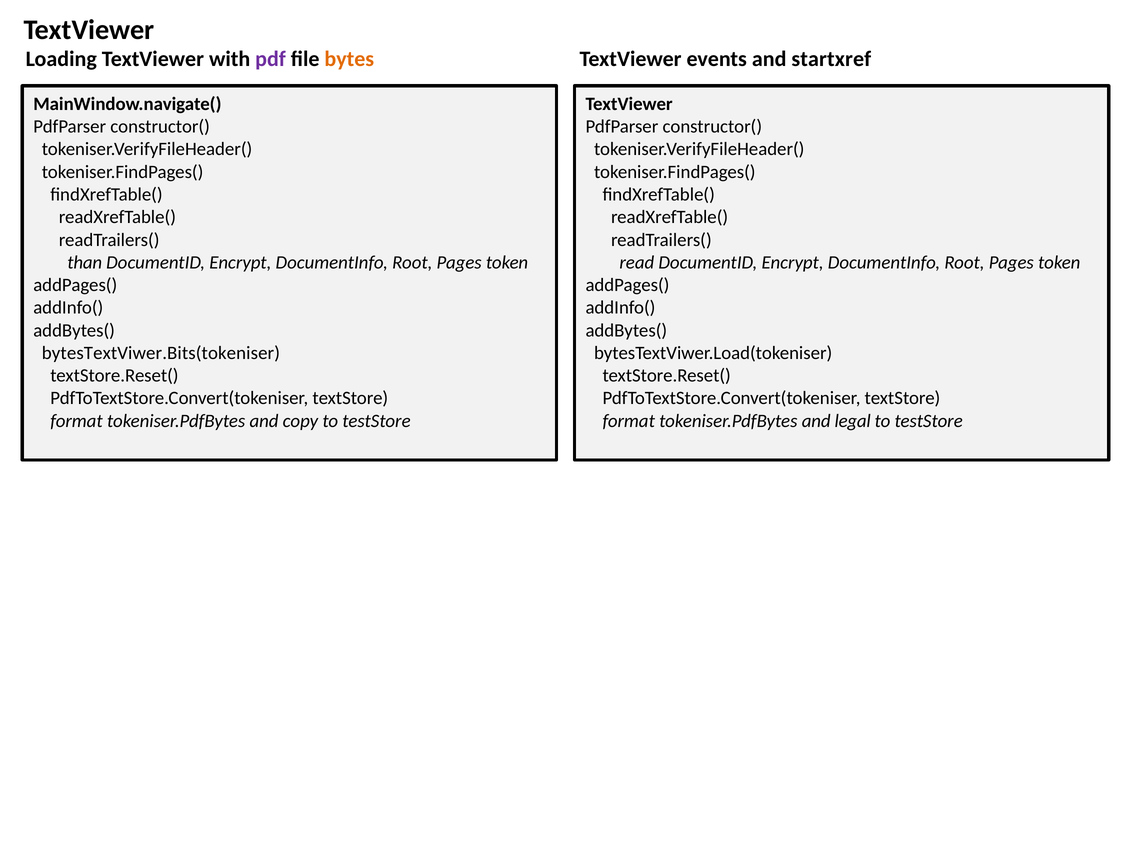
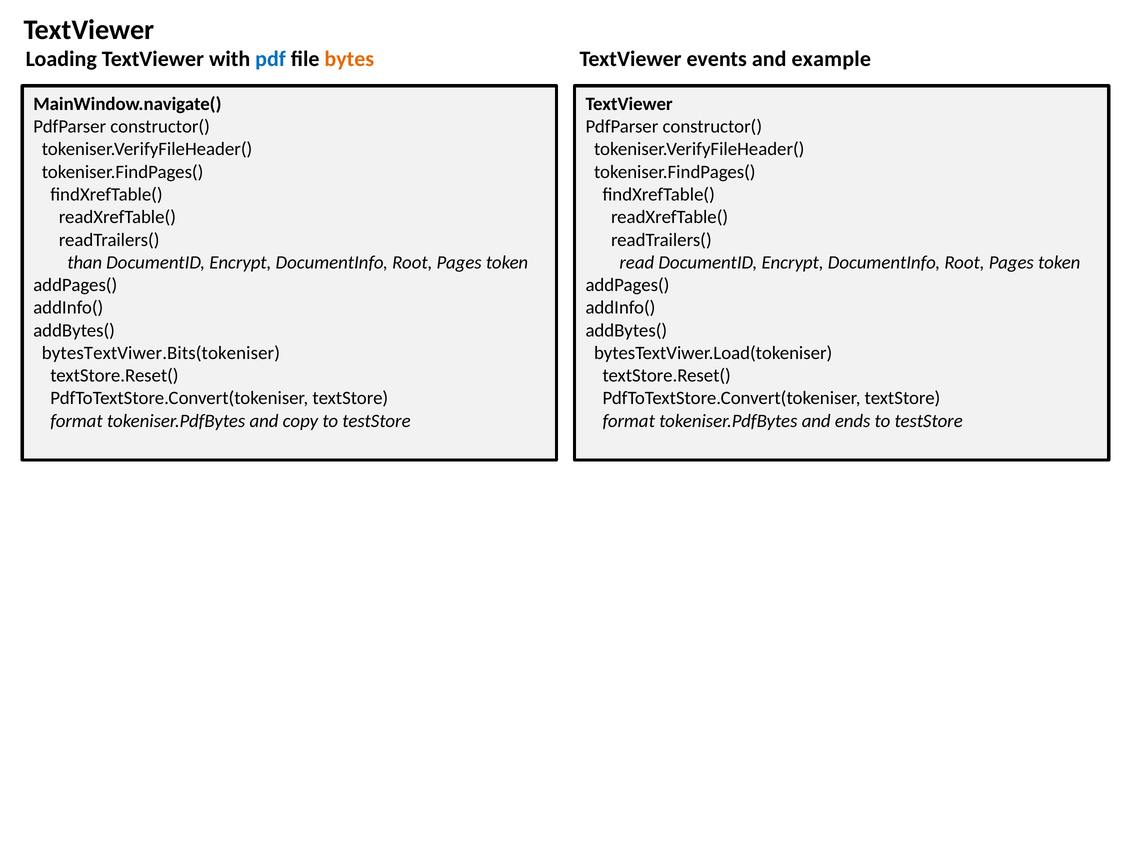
pdf colour: purple -> blue (270, 59)
startxref: startxref -> example (831, 59)
legal: legal -> ends (853, 421)
